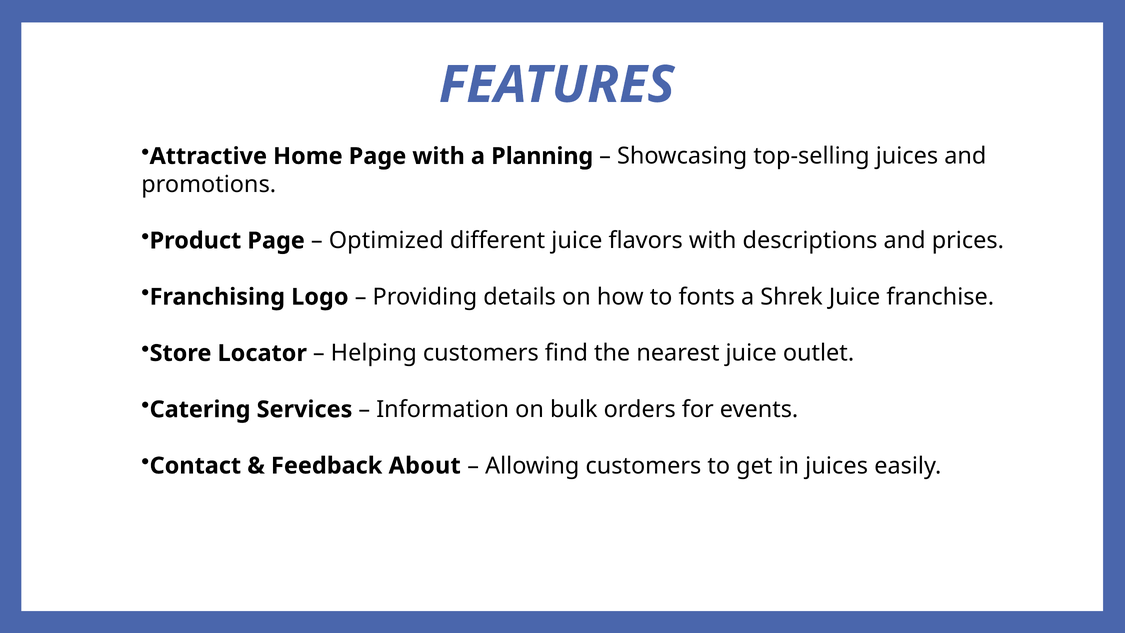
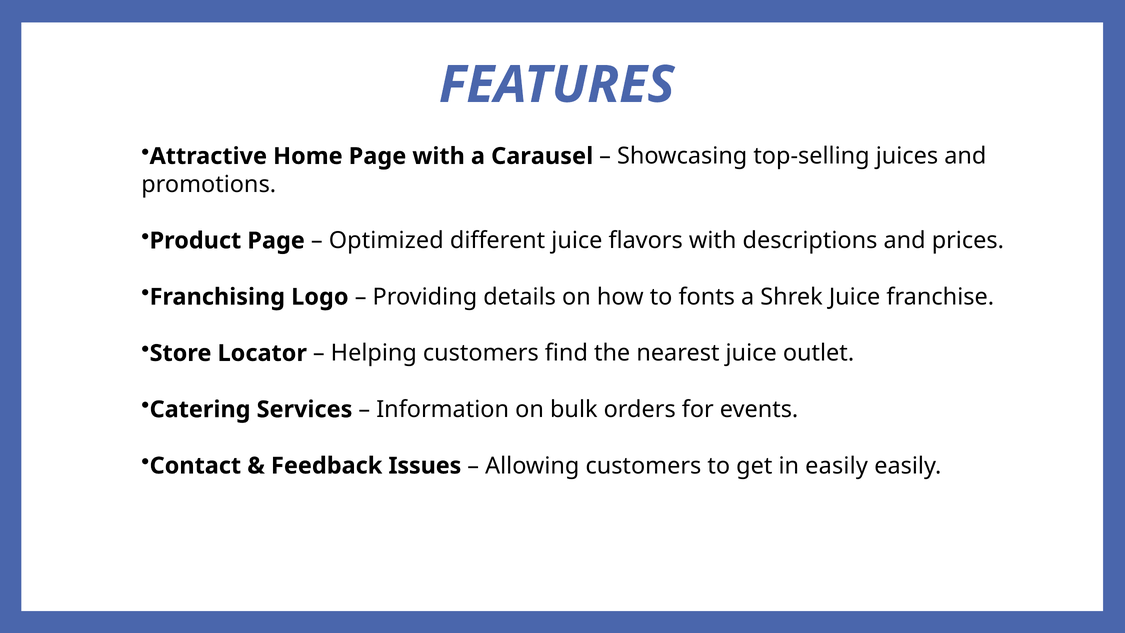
Planning: Planning -> Carausel (542, 156)
About: About -> Issues (425, 466)
in juices: juices -> easily (837, 466)
